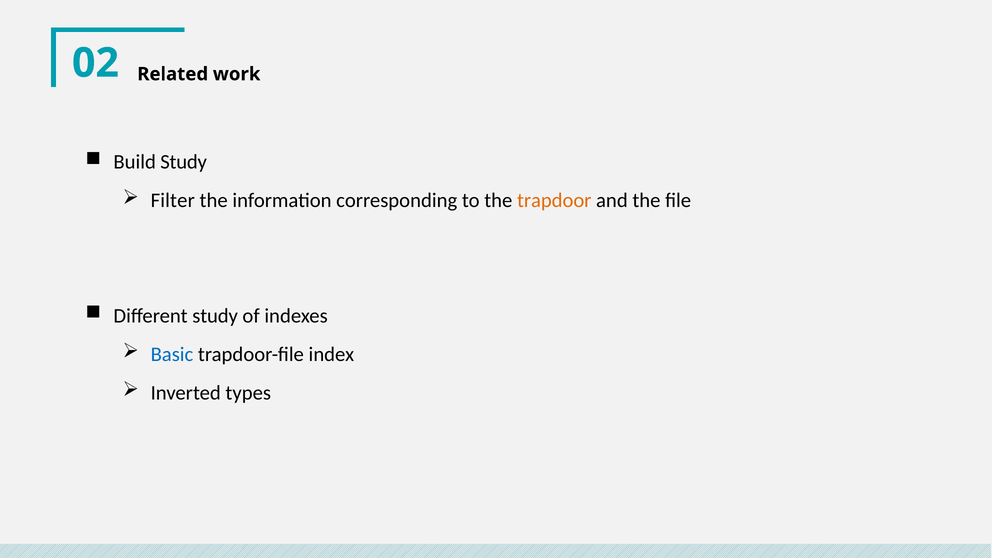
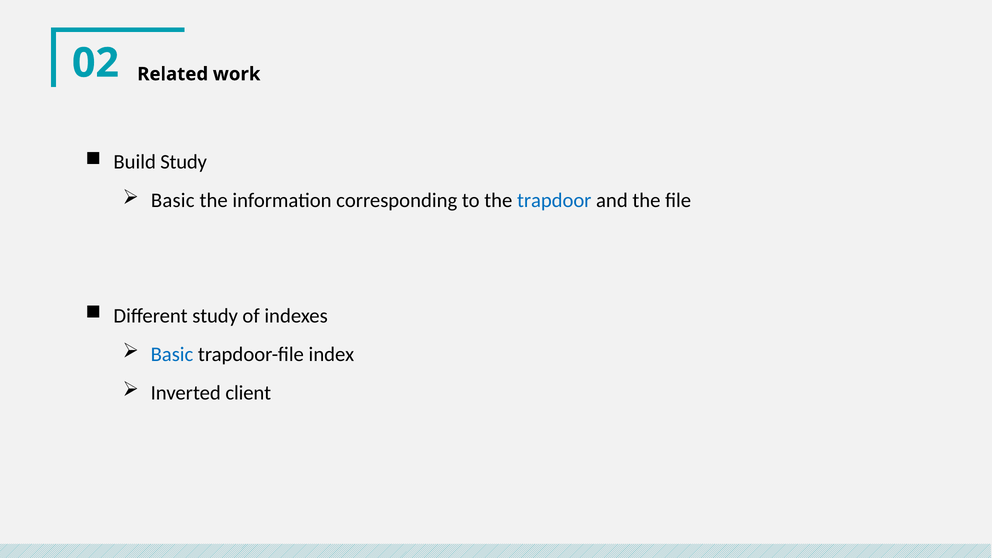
Filter: Filter -> Basic (173, 201)
trapdoor colour: orange -> blue (554, 201)
types: types -> client (248, 393)
